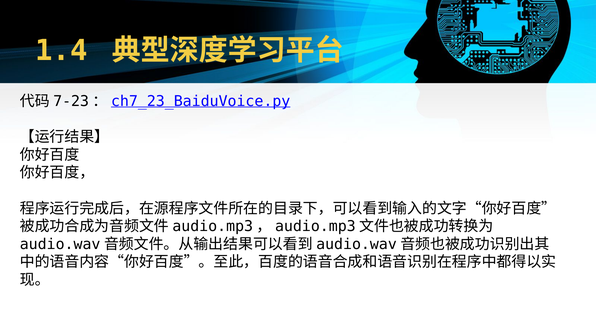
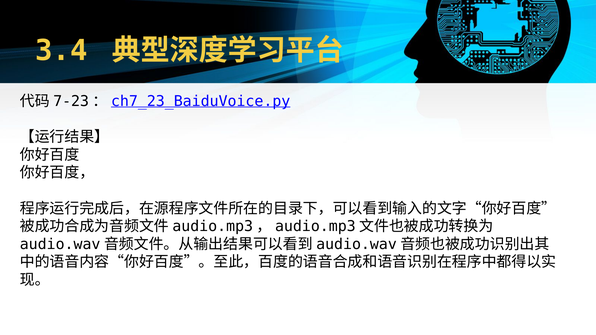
1.4: 1.4 -> 3.4 (61, 51)
